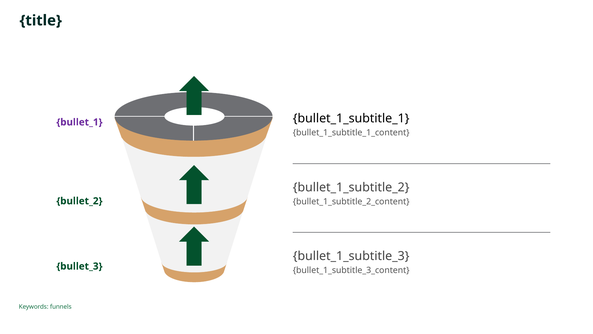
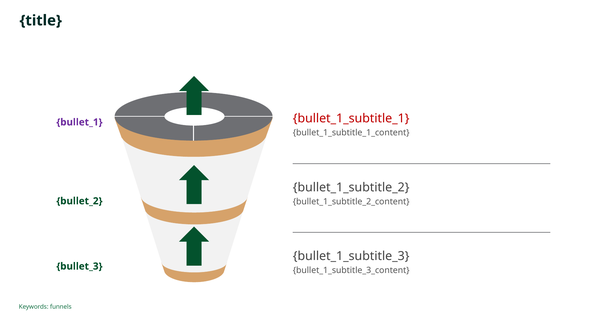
bullet_1_subtitle_1 colour: black -> red (351, 118)
